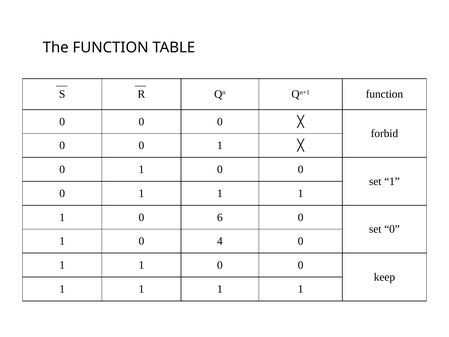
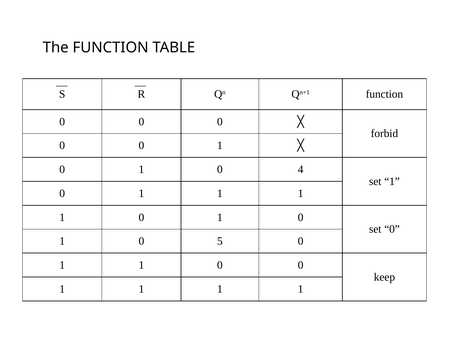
0 1 0 0: 0 -> 4 (301, 169)
6: 6 -> 1 (220, 217)
4: 4 -> 5 (220, 241)
